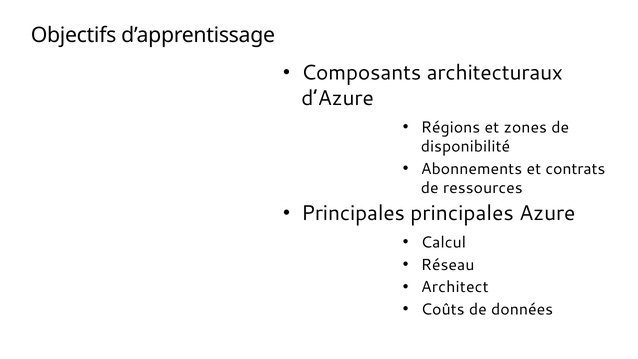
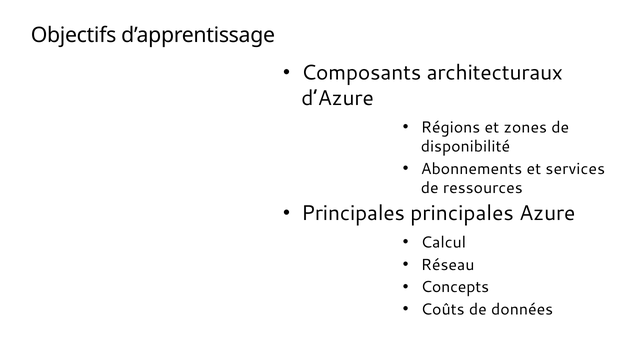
contrats: contrats -> services (575, 169)
Architect: Architect -> Concepts (455, 287)
